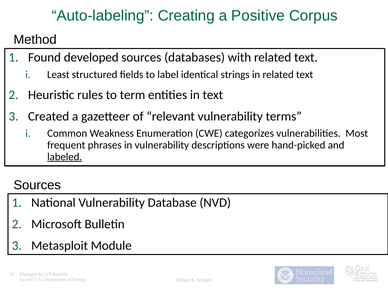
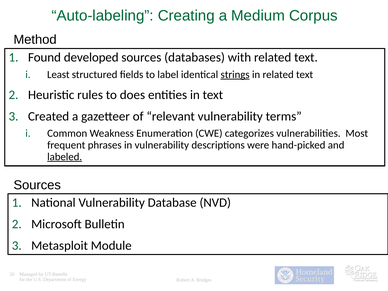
Positive: Positive -> Medium (258, 16)
strings underline: none -> present (235, 74)
term: term -> does (132, 95)
